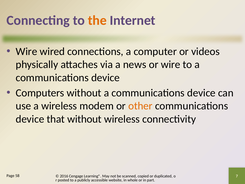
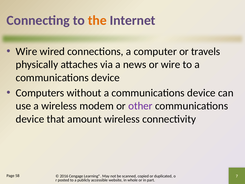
videos: videos -> travels (206, 51)
other colour: orange -> purple (140, 106)
that without: without -> amount (84, 119)
